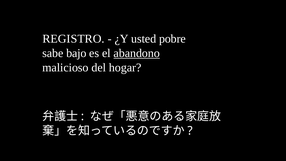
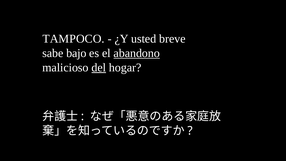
REGISTRO: REGISTRO -> TAMPOCO (73, 39)
pobre: pobre -> breve (172, 39)
del underline: none -> present (99, 67)
